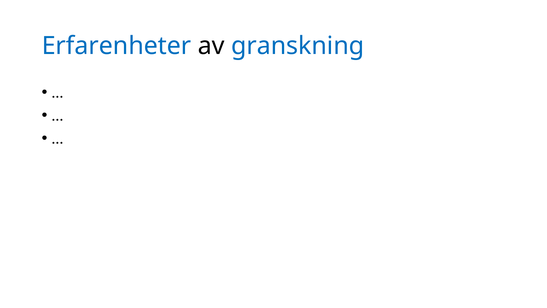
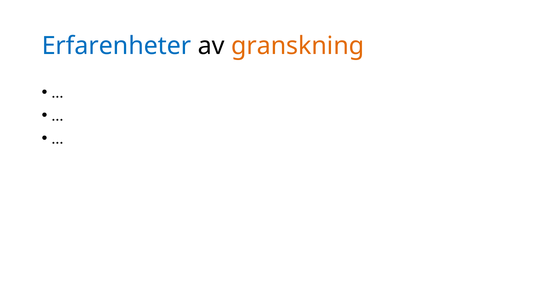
granskning colour: blue -> orange (298, 46)
